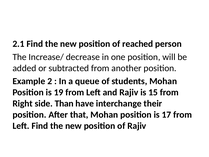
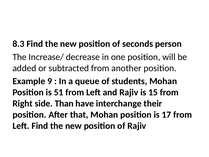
2.1: 2.1 -> 8.3 (18, 44)
reached: reached -> seconds (138, 44)
2: 2 -> 9 (50, 81)
19: 19 -> 51 (59, 92)
